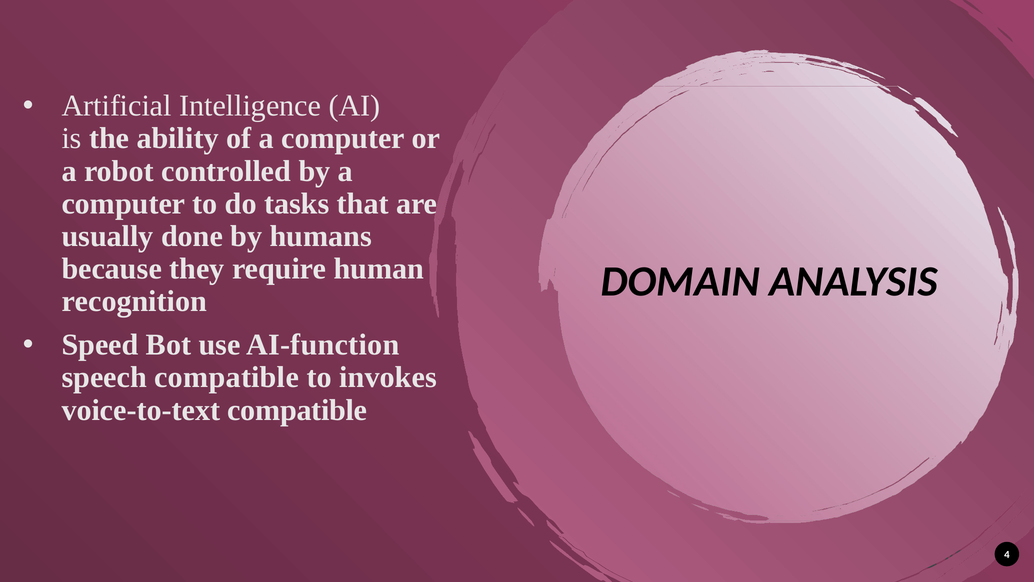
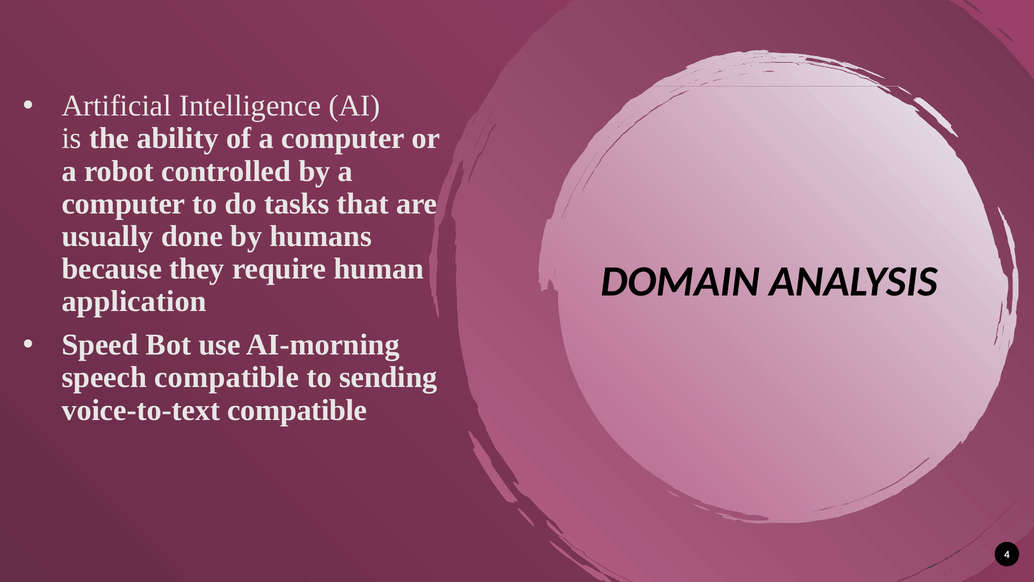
recognition: recognition -> application (134, 301)
AI-function: AI-function -> AI-morning (323, 345)
invokes: invokes -> sending (388, 377)
